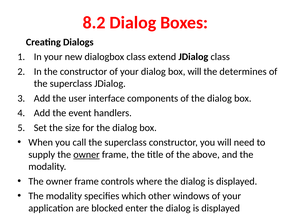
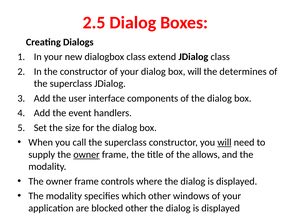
8.2: 8.2 -> 2.5 (94, 23)
will underline: none -> present (224, 143)
above: above -> allows (206, 155)
blocked enter: enter -> other (136, 208)
